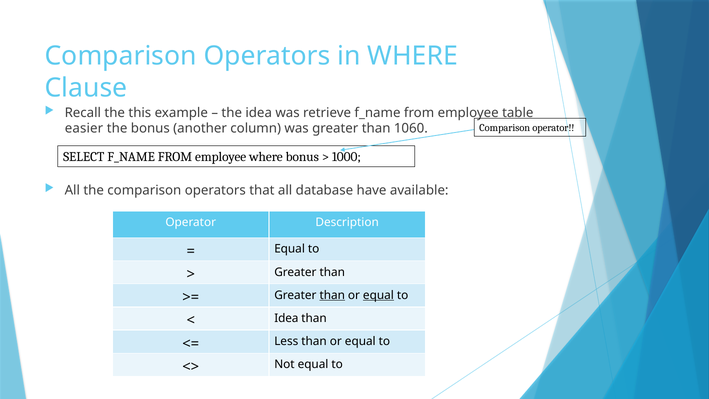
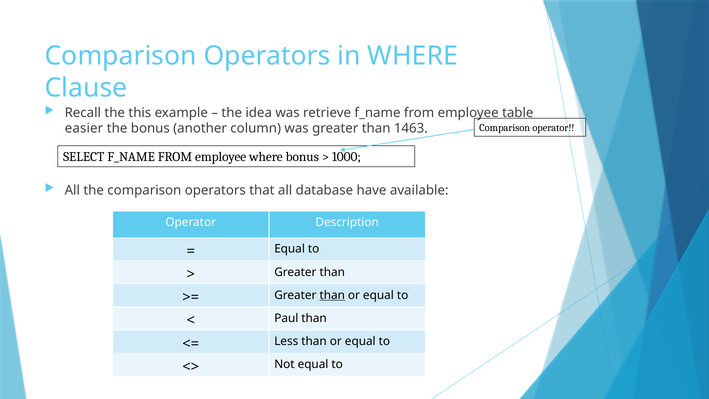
1060: 1060 -> 1463 (411, 129)
equal underline: present -> none (378, 295)
Idea: Idea -> Paul (286, 318)
